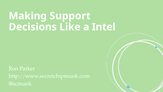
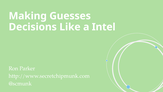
Support: Support -> Guesses (70, 16)
